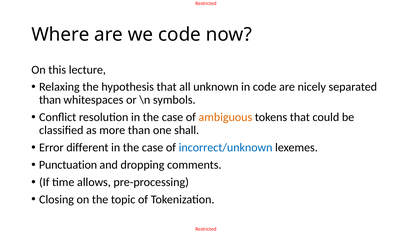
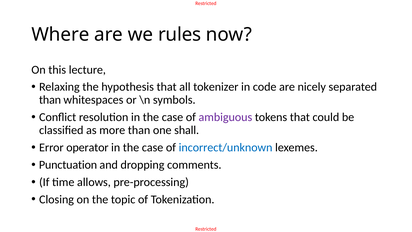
we code: code -> rules (180, 35)
unknown: unknown -> tokenizer (216, 87)
ambiguous colour: orange -> purple (225, 117)
different: different -> operator (87, 147)
